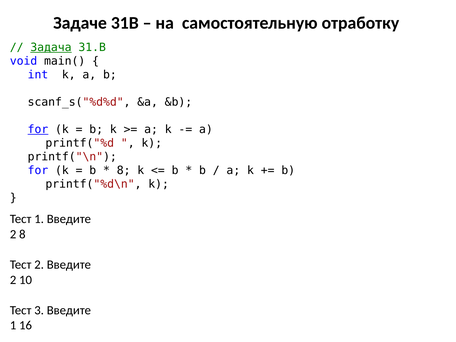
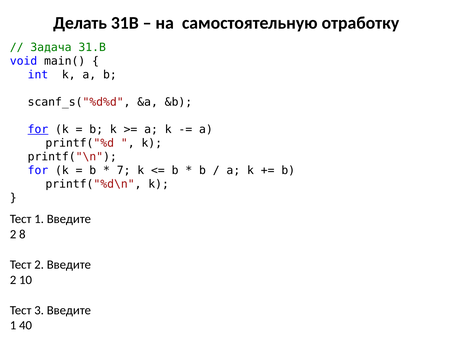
Задаче: Задаче -> Делать (80, 23)
Задача underline: present -> none (51, 47)
8: 8 -> 7 (124, 170)
16: 16 -> 40 (26, 325)
